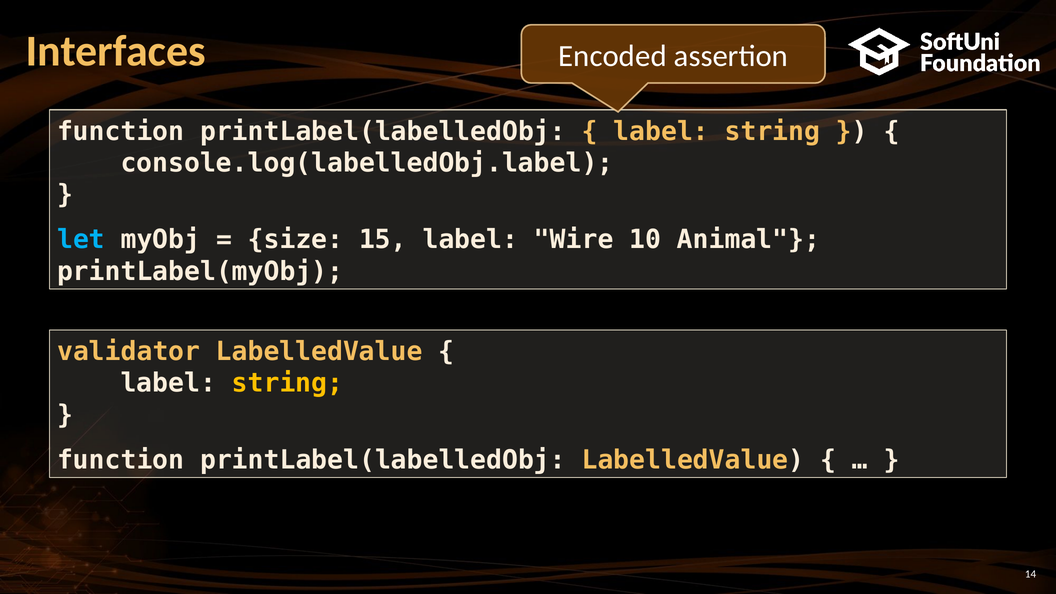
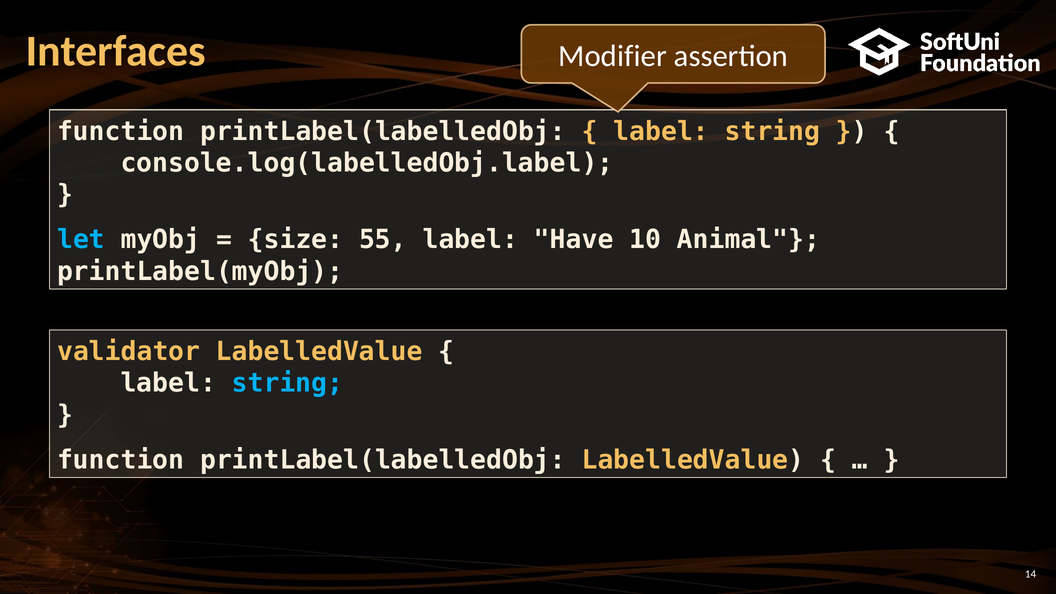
Encoded: Encoded -> Modifier (613, 56)
15: 15 -> 55 (383, 240)
Wire: Wire -> Have (574, 240)
string colour: yellow -> light blue (287, 383)
